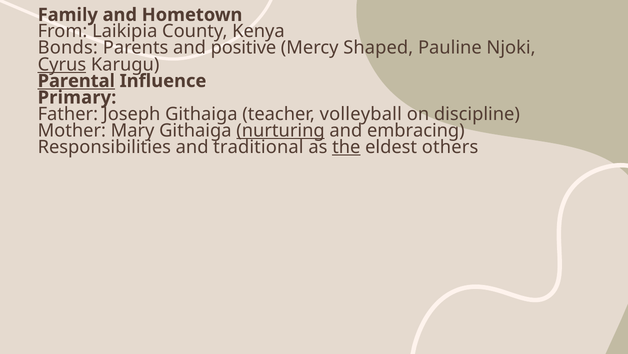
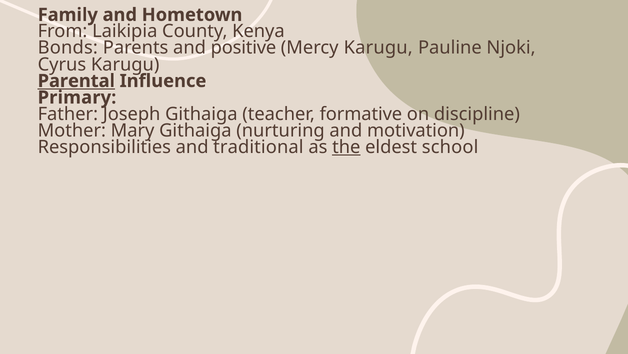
Mercy Shaped: Shaped -> Karugu (378, 48)
Cyrus underline: present -> none (62, 64)
volleyball: volleyball -> formative (361, 114)
nurturing underline: present -> none (281, 130)
embracing: embracing -> motivation (416, 130)
others: others -> school (450, 147)
